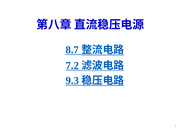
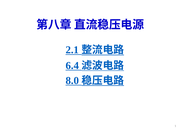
8.7: 8.7 -> 2.1 (72, 50)
7.2: 7.2 -> 6.4 (72, 66)
9.3: 9.3 -> 8.0 (72, 81)
